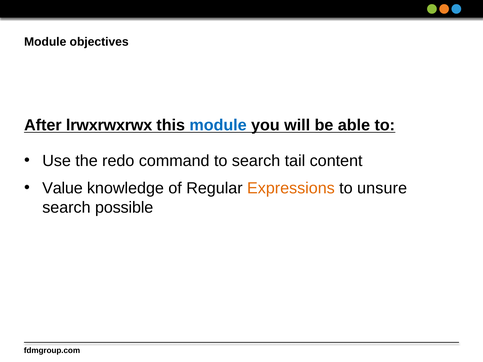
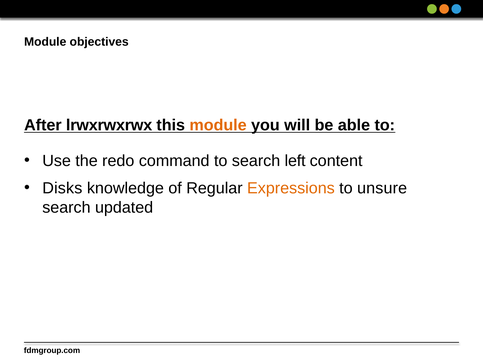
module colour: blue -> orange (218, 125)
tail: tail -> left (295, 161)
Value: Value -> Disks (62, 188)
possible: possible -> updated (124, 208)
